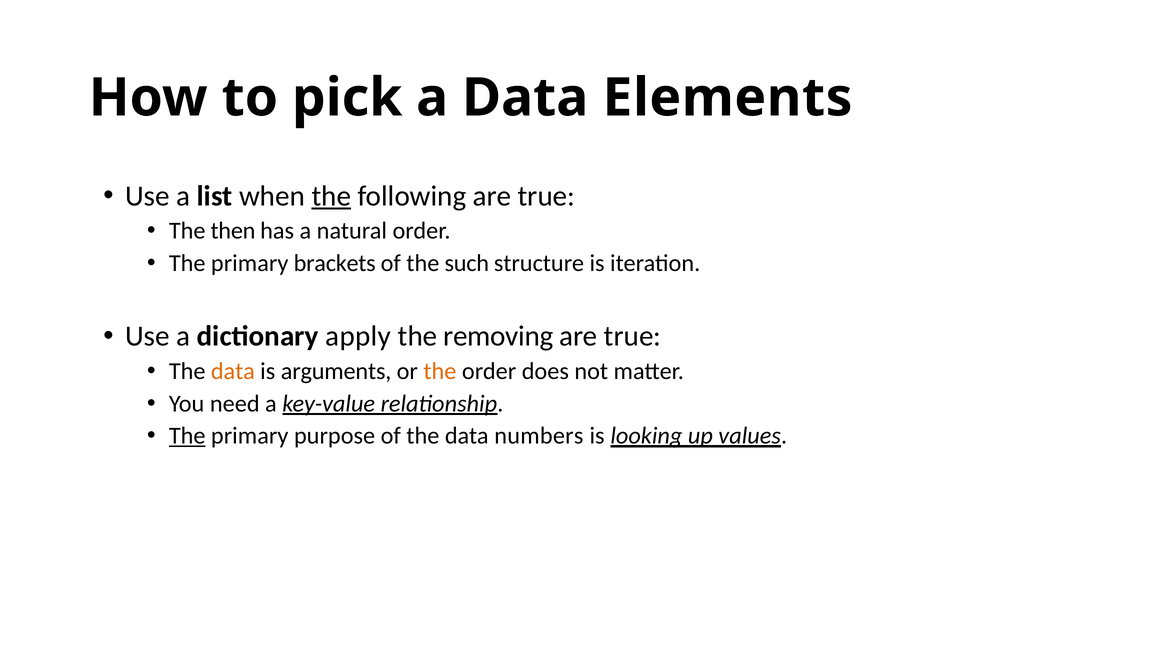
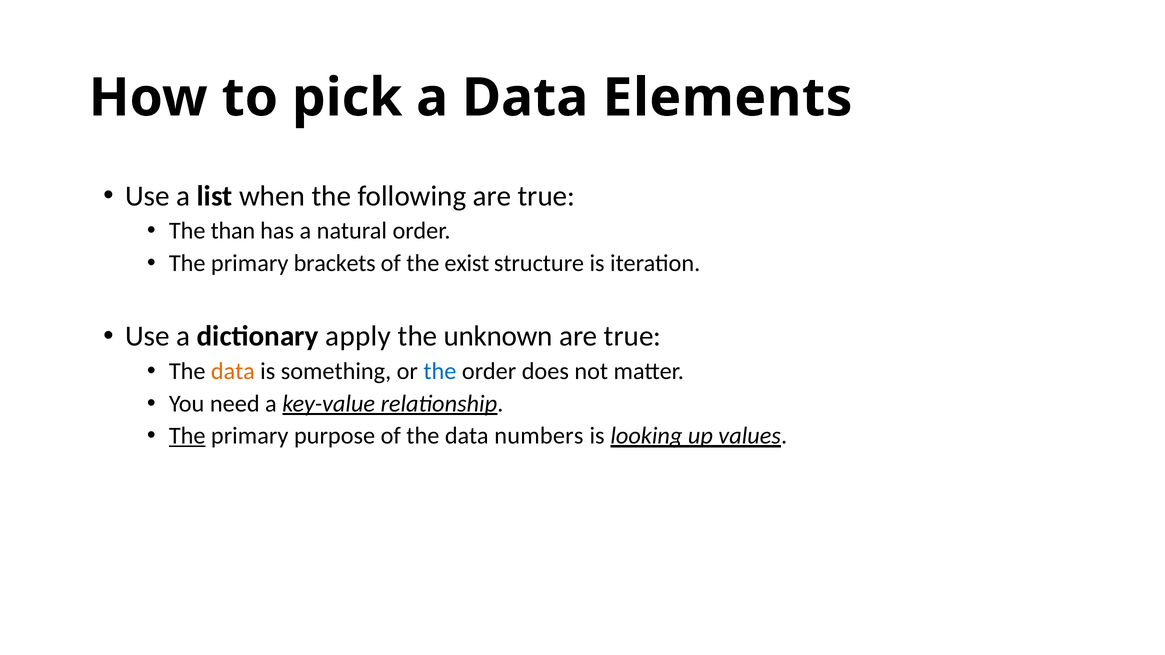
the underline: present -> none (331, 196)
then: then -> than (233, 231)
such: such -> exist (467, 263)
removing: removing -> unknown (498, 337)
arguments: arguments -> something (336, 371)
the colour: orange -> blue (440, 371)
